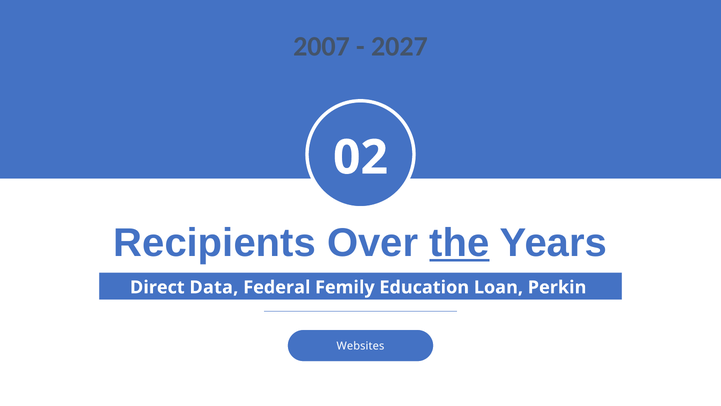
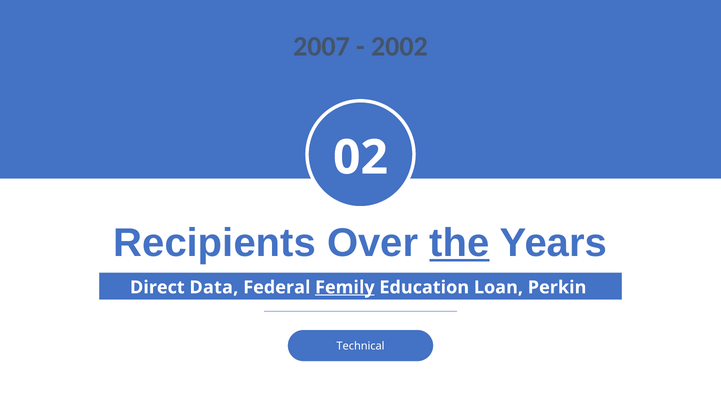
2027: 2027 -> 2002 (399, 46)
Femily underline: none -> present (345, 287)
Websites: Websites -> Technical (361, 346)
